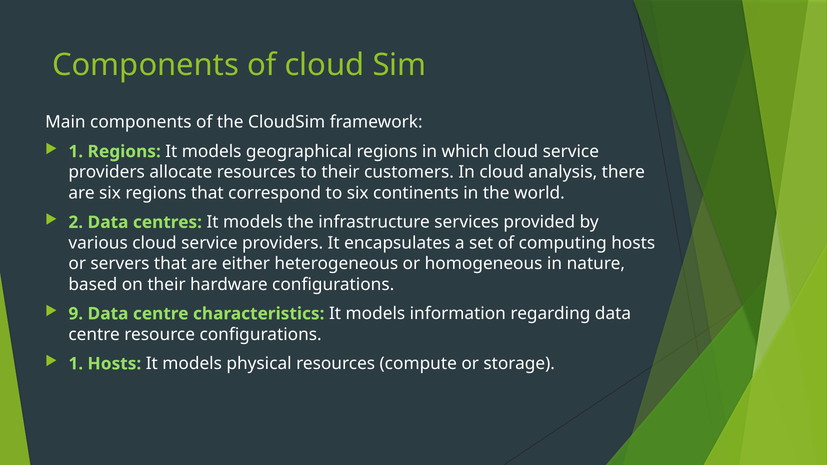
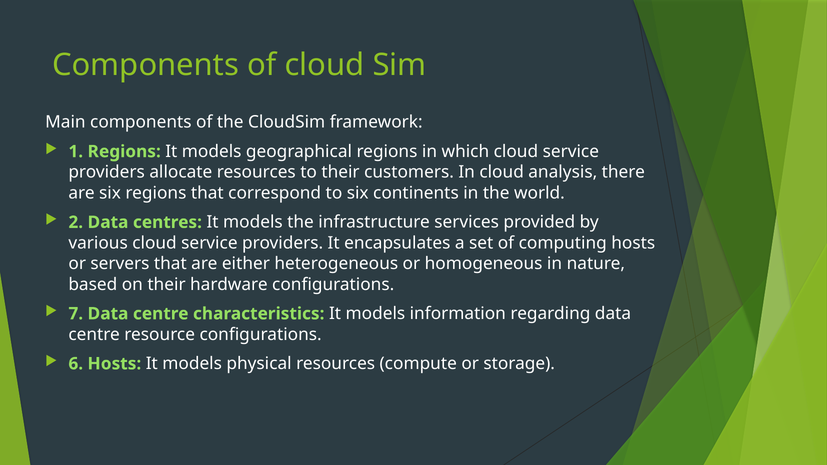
9: 9 -> 7 (76, 314)
1: 1 -> 6 (76, 364)
